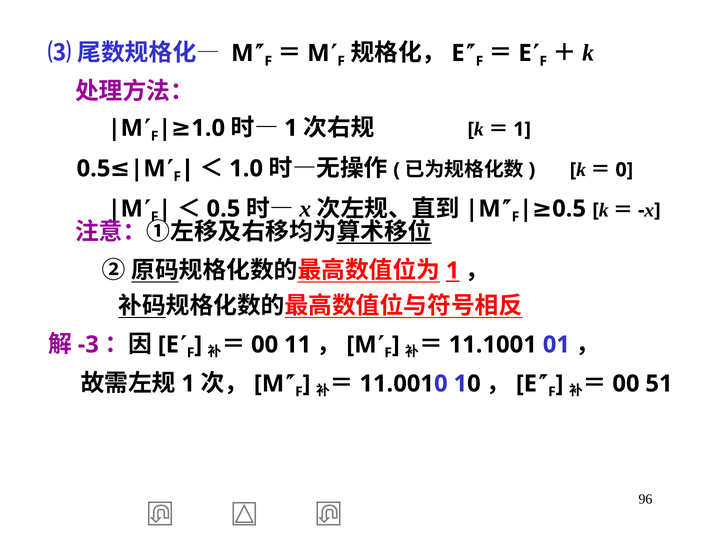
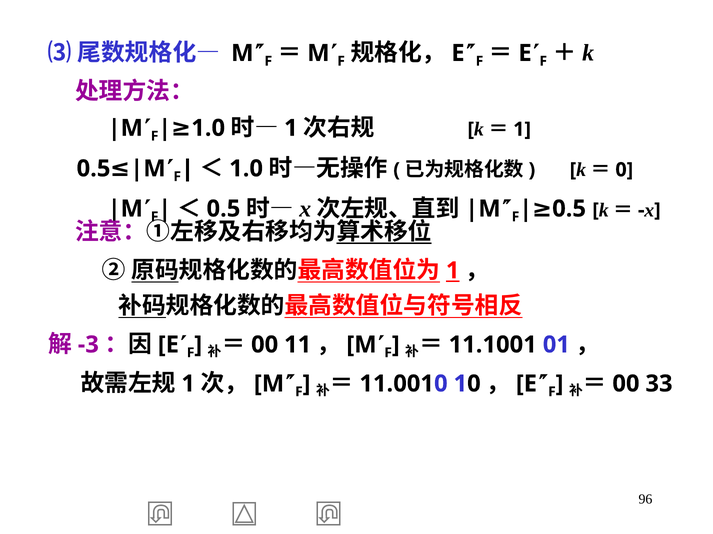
51: 51 -> 33 (659, 384)
